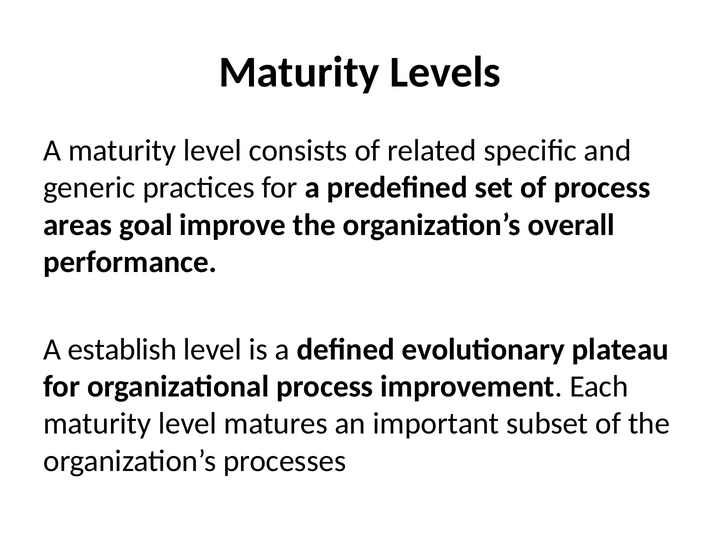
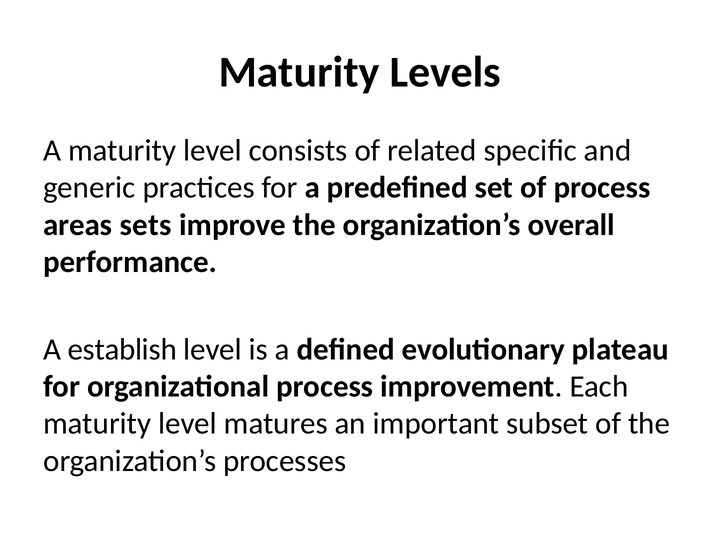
goal: goal -> sets (146, 225)
